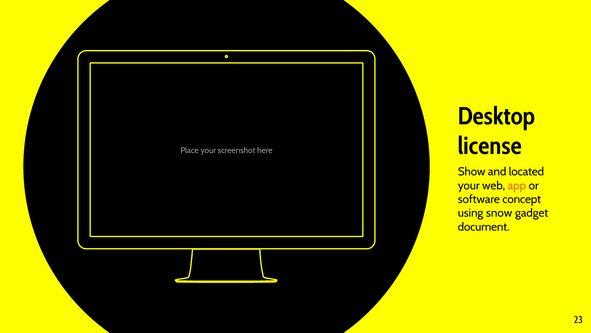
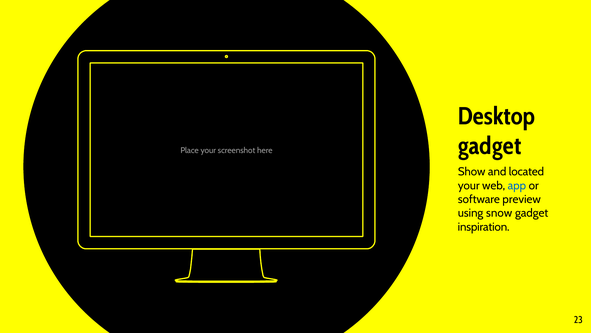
license: license -> gadget (490, 146)
app colour: orange -> blue (517, 185)
concept: concept -> preview (522, 199)
document: document -> inspiration (484, 227)
